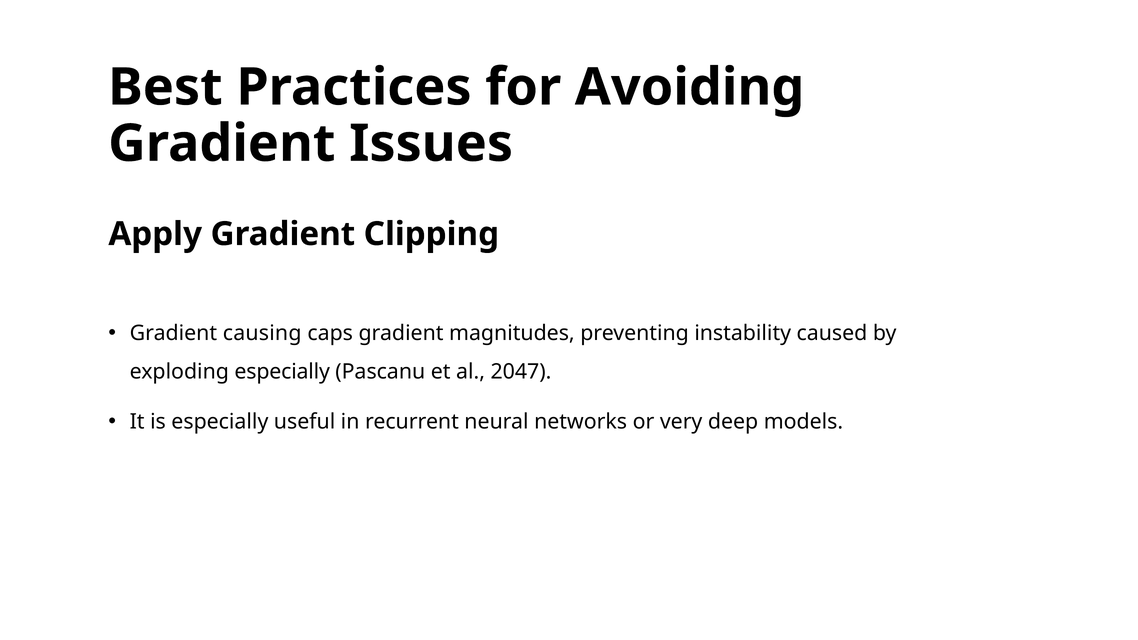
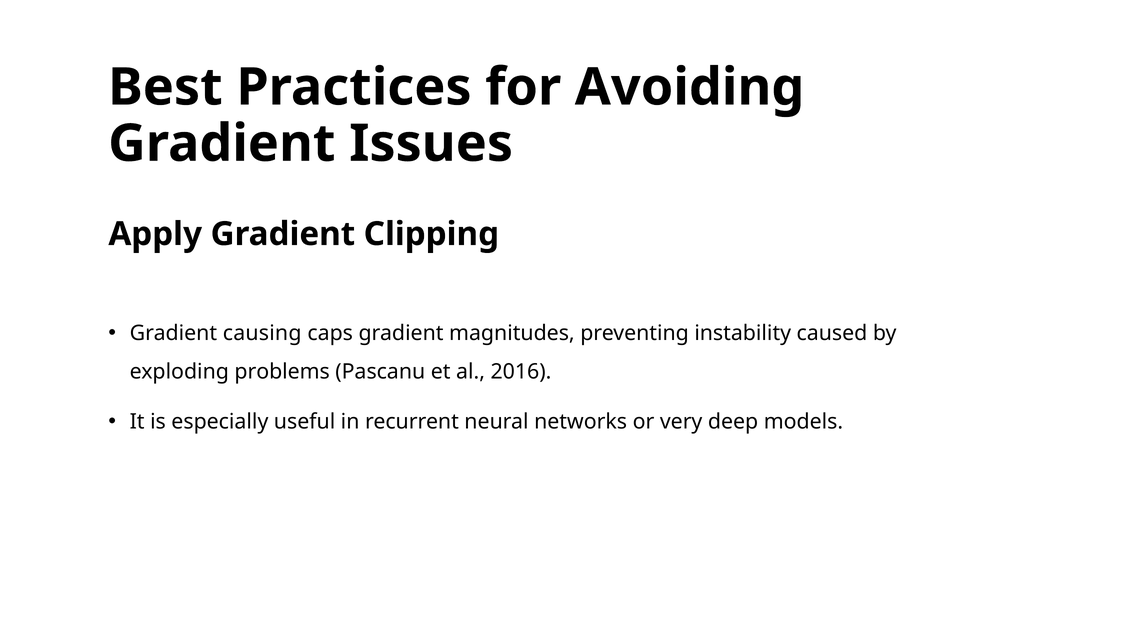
exploding especially: especially -> problems (282, 372)
2047: 2047 -> 2016 (521, 372)
